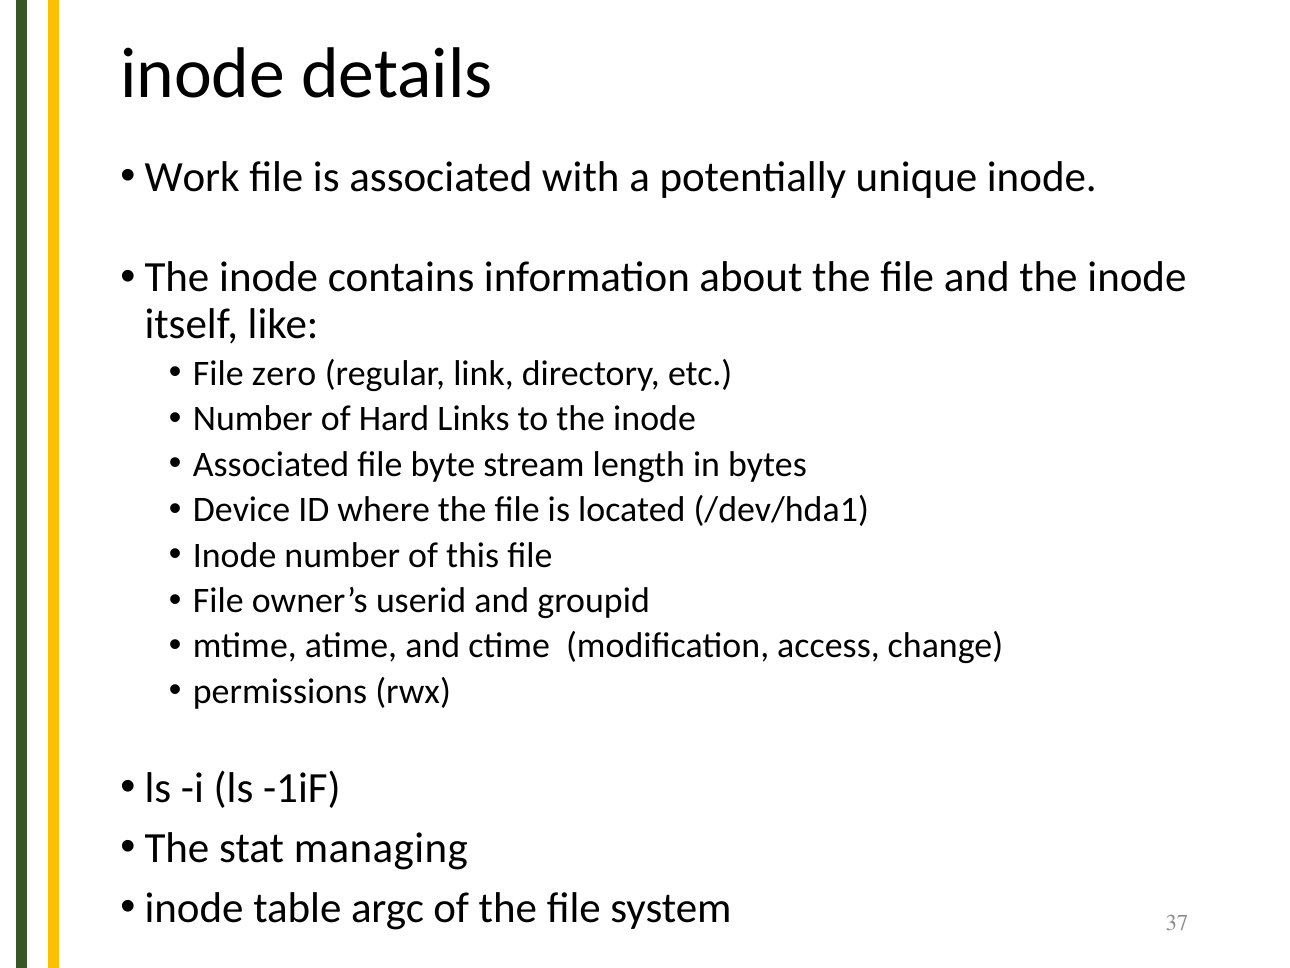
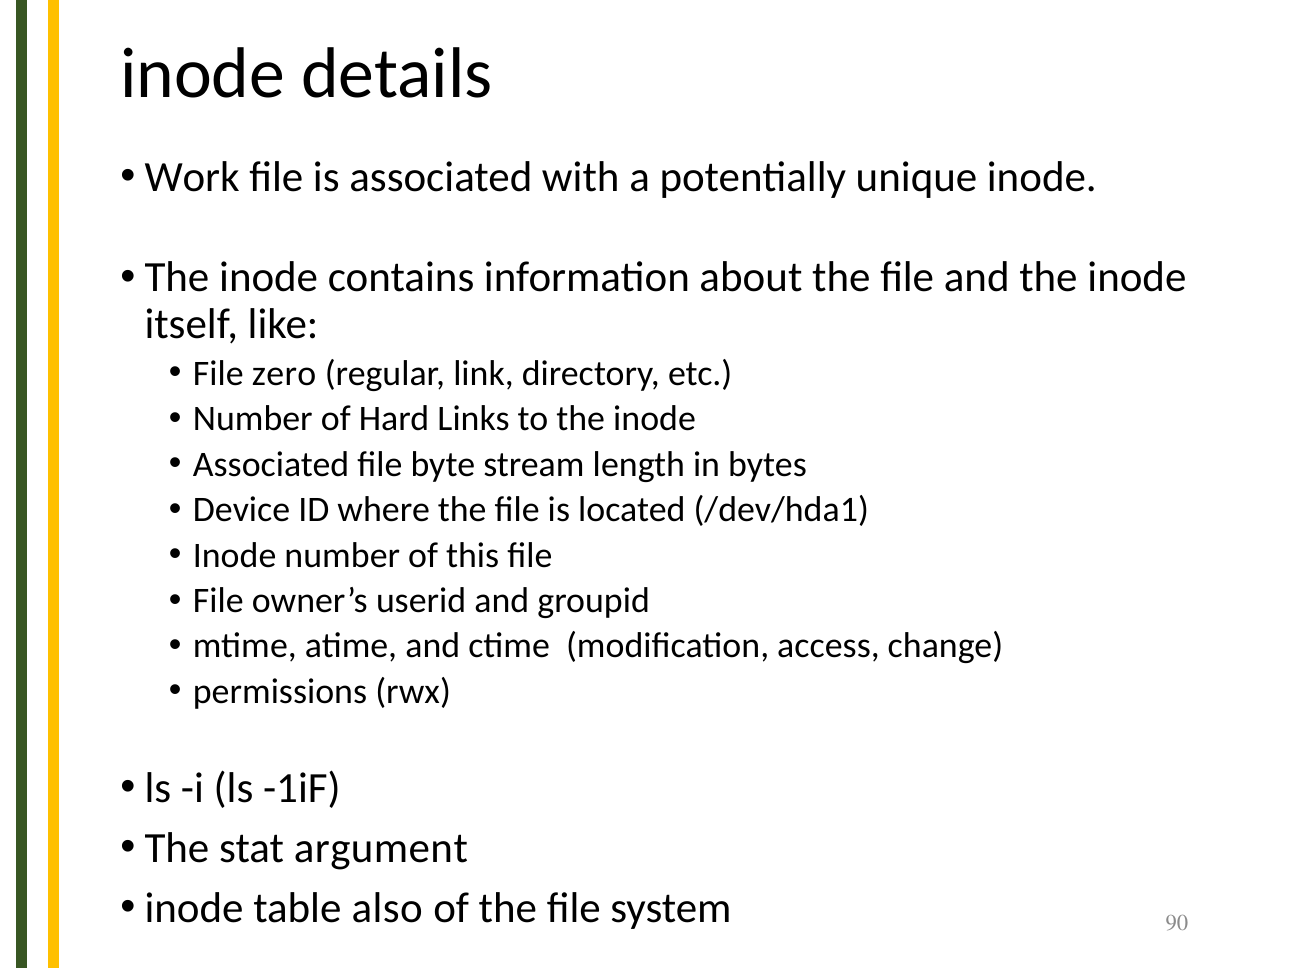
managing: managing -> argument (381, 848)
argc: argc -> also (387, 907)
37: 37 -> 90 (1177, 922)
